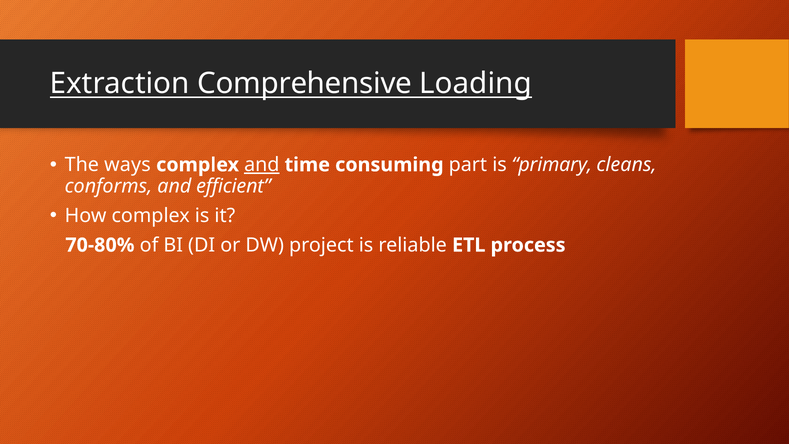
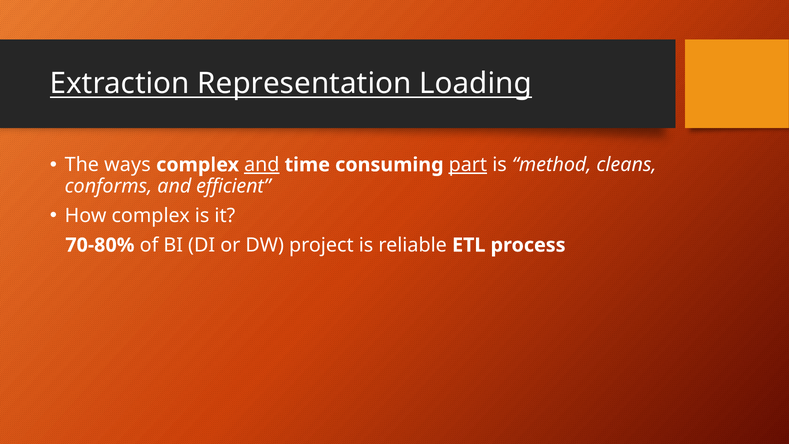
Comprehensive: Comprehensive -> Representation (304, 84)
part underline: none -> present (468, 165)
primary: primary -> method (552, 165)
